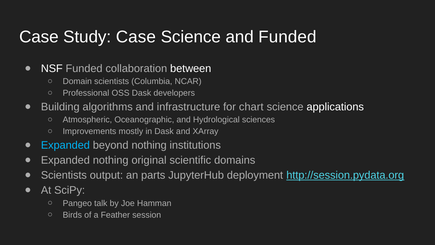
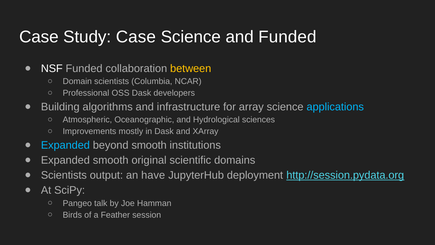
between colour: white -> yellow (191, 68)
chart: chart -> array (251, 107)
applications colour: white -> light blue (335, 107)
beyond nothing: nothing -> smooth (149, 145)
Expanded nothing: nothing -> smooth (111, 160)
parts: parts -> have (153, 175)
